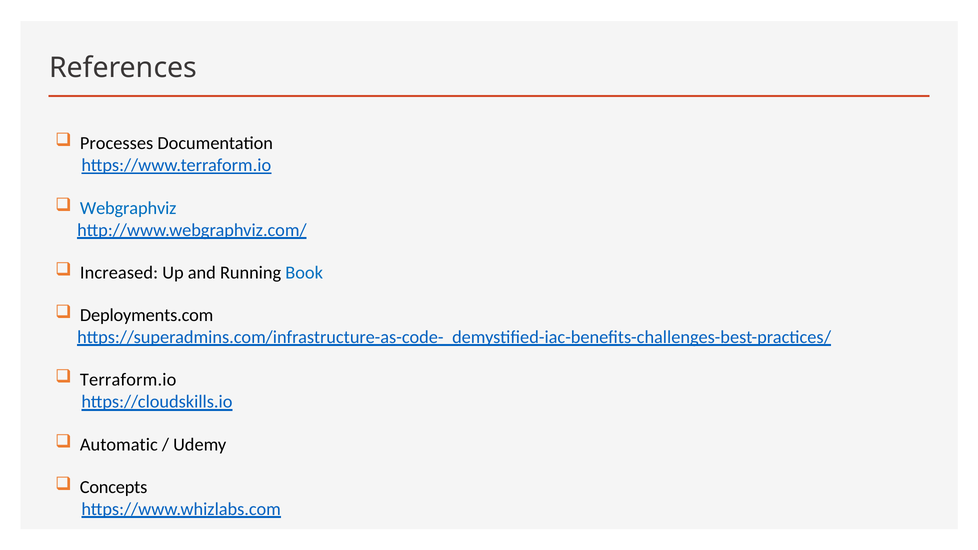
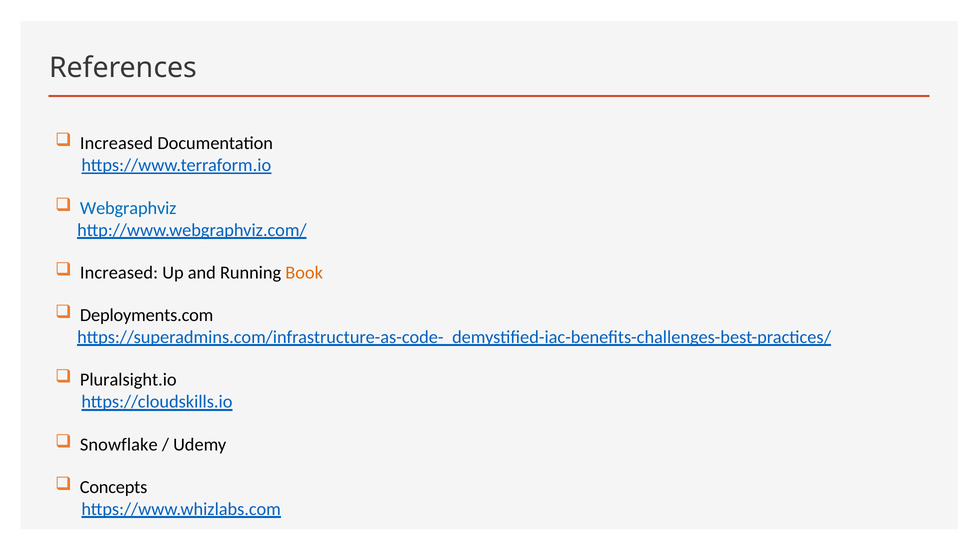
Processes: Processes -> Increased (117, 143)
Book colour: blue -> orange (304, 273)
Terraform.io: Terraform.io -> Pluralsight.io (128, 380)
Automatic: Automatic -> Snowflake (119, 445)
